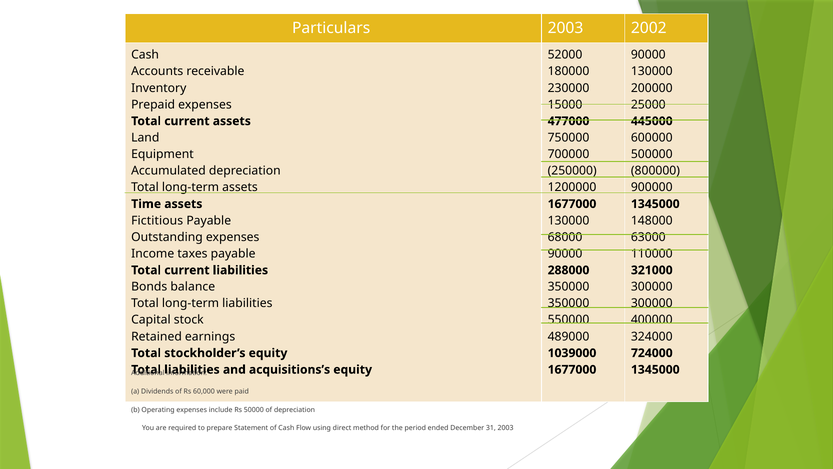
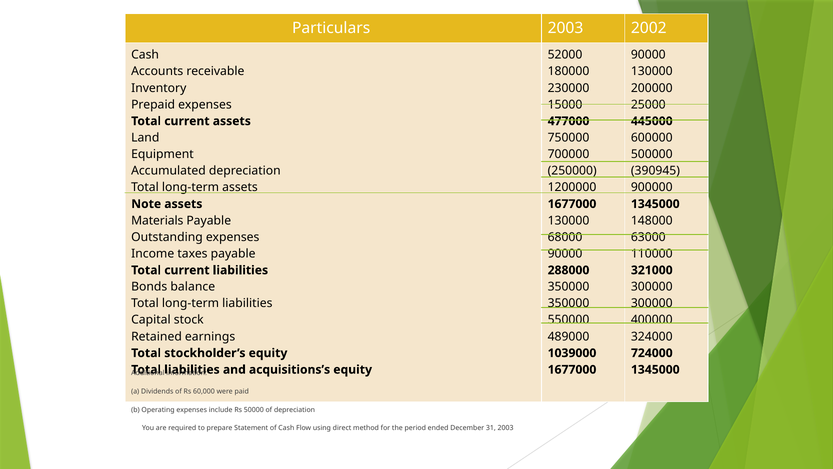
800000: 800000 -> 390945 (655, 171)
Time: Time -> Note (146, 204)
Fictitious: Fictitious -> Materials (157, 220)
